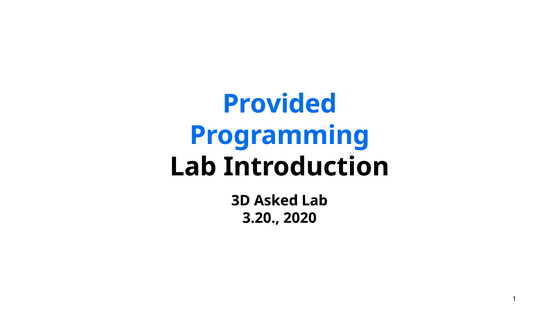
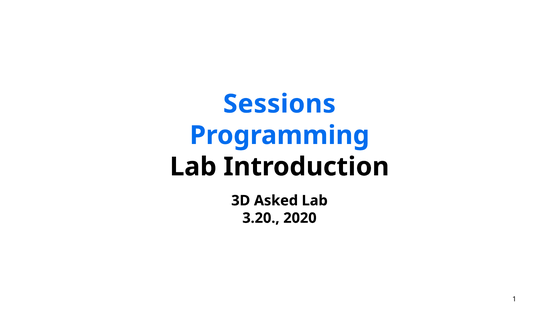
Provided: Provided -> Sessions (279, 104)
